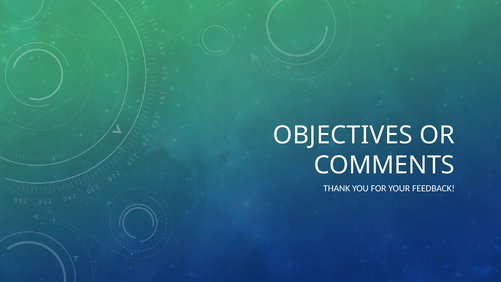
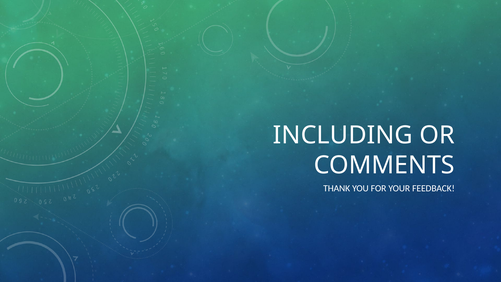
OBJECTIVES: OBJECTIVES -> INCLUDING (343, 135)
